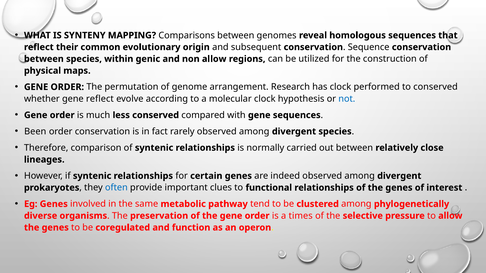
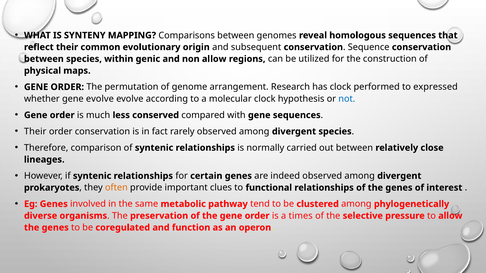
to conserved: conserved -> expressed (435, 87)
gene reflect: reflect -> evolve (100, 99)
Been: Been -> Their (35, 132)
often colour: blue -> orange (116, 188)
